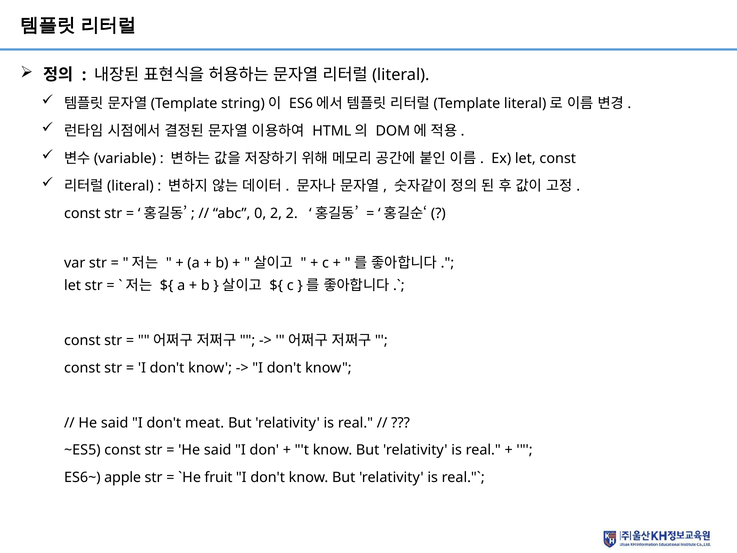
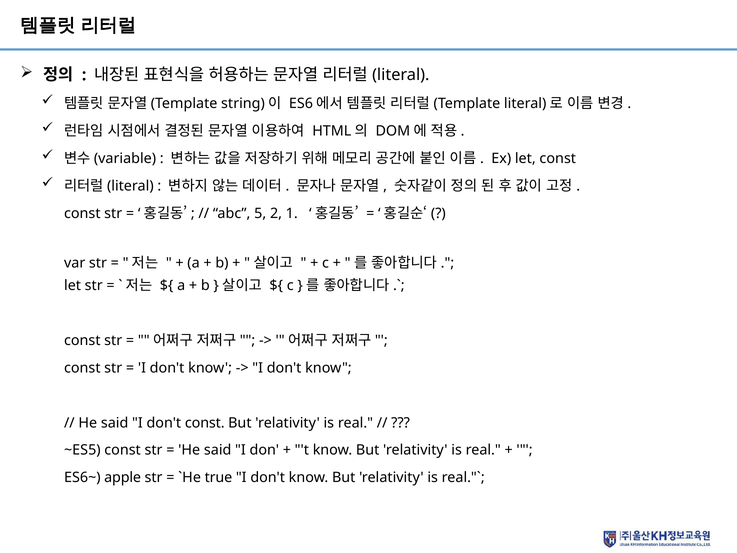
0: 0 -> 5 (260, 213)
2 2: 2 -> 1 (292, 213)
don't meat: meat -> const (205, 423)
fruit: fruit -> true (218, 477)
